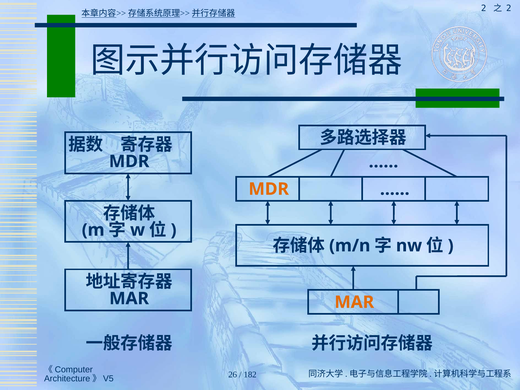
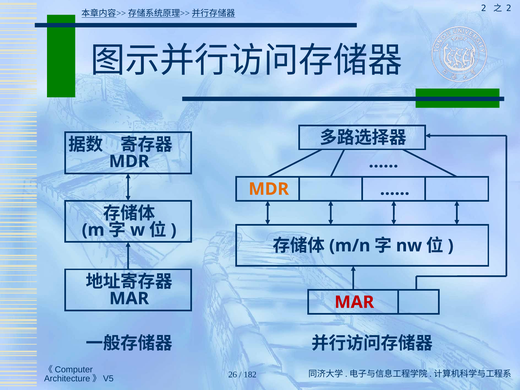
MAR colour: orange -> red (354, 302)
